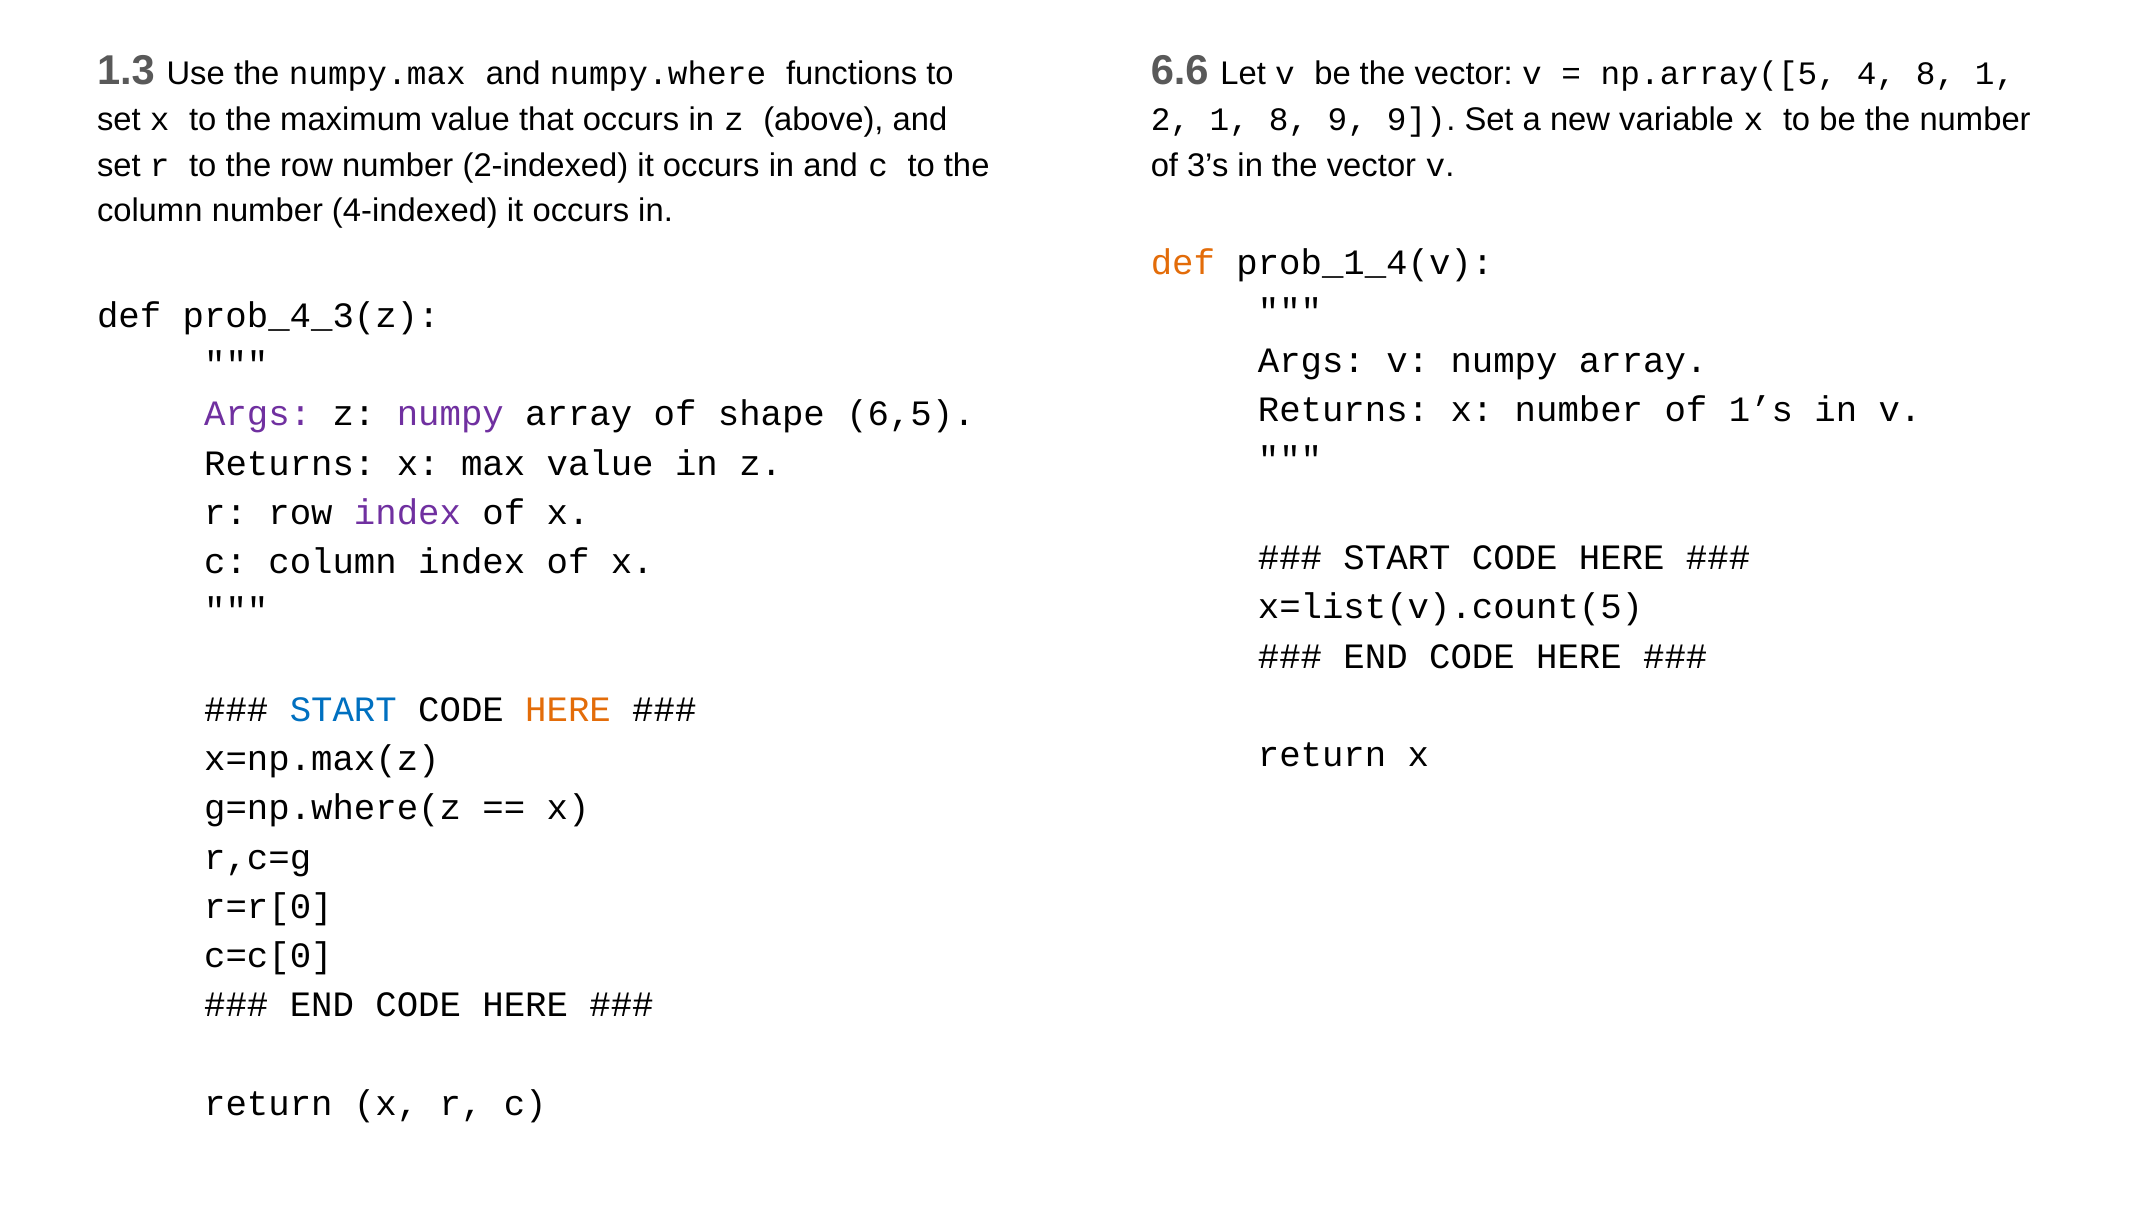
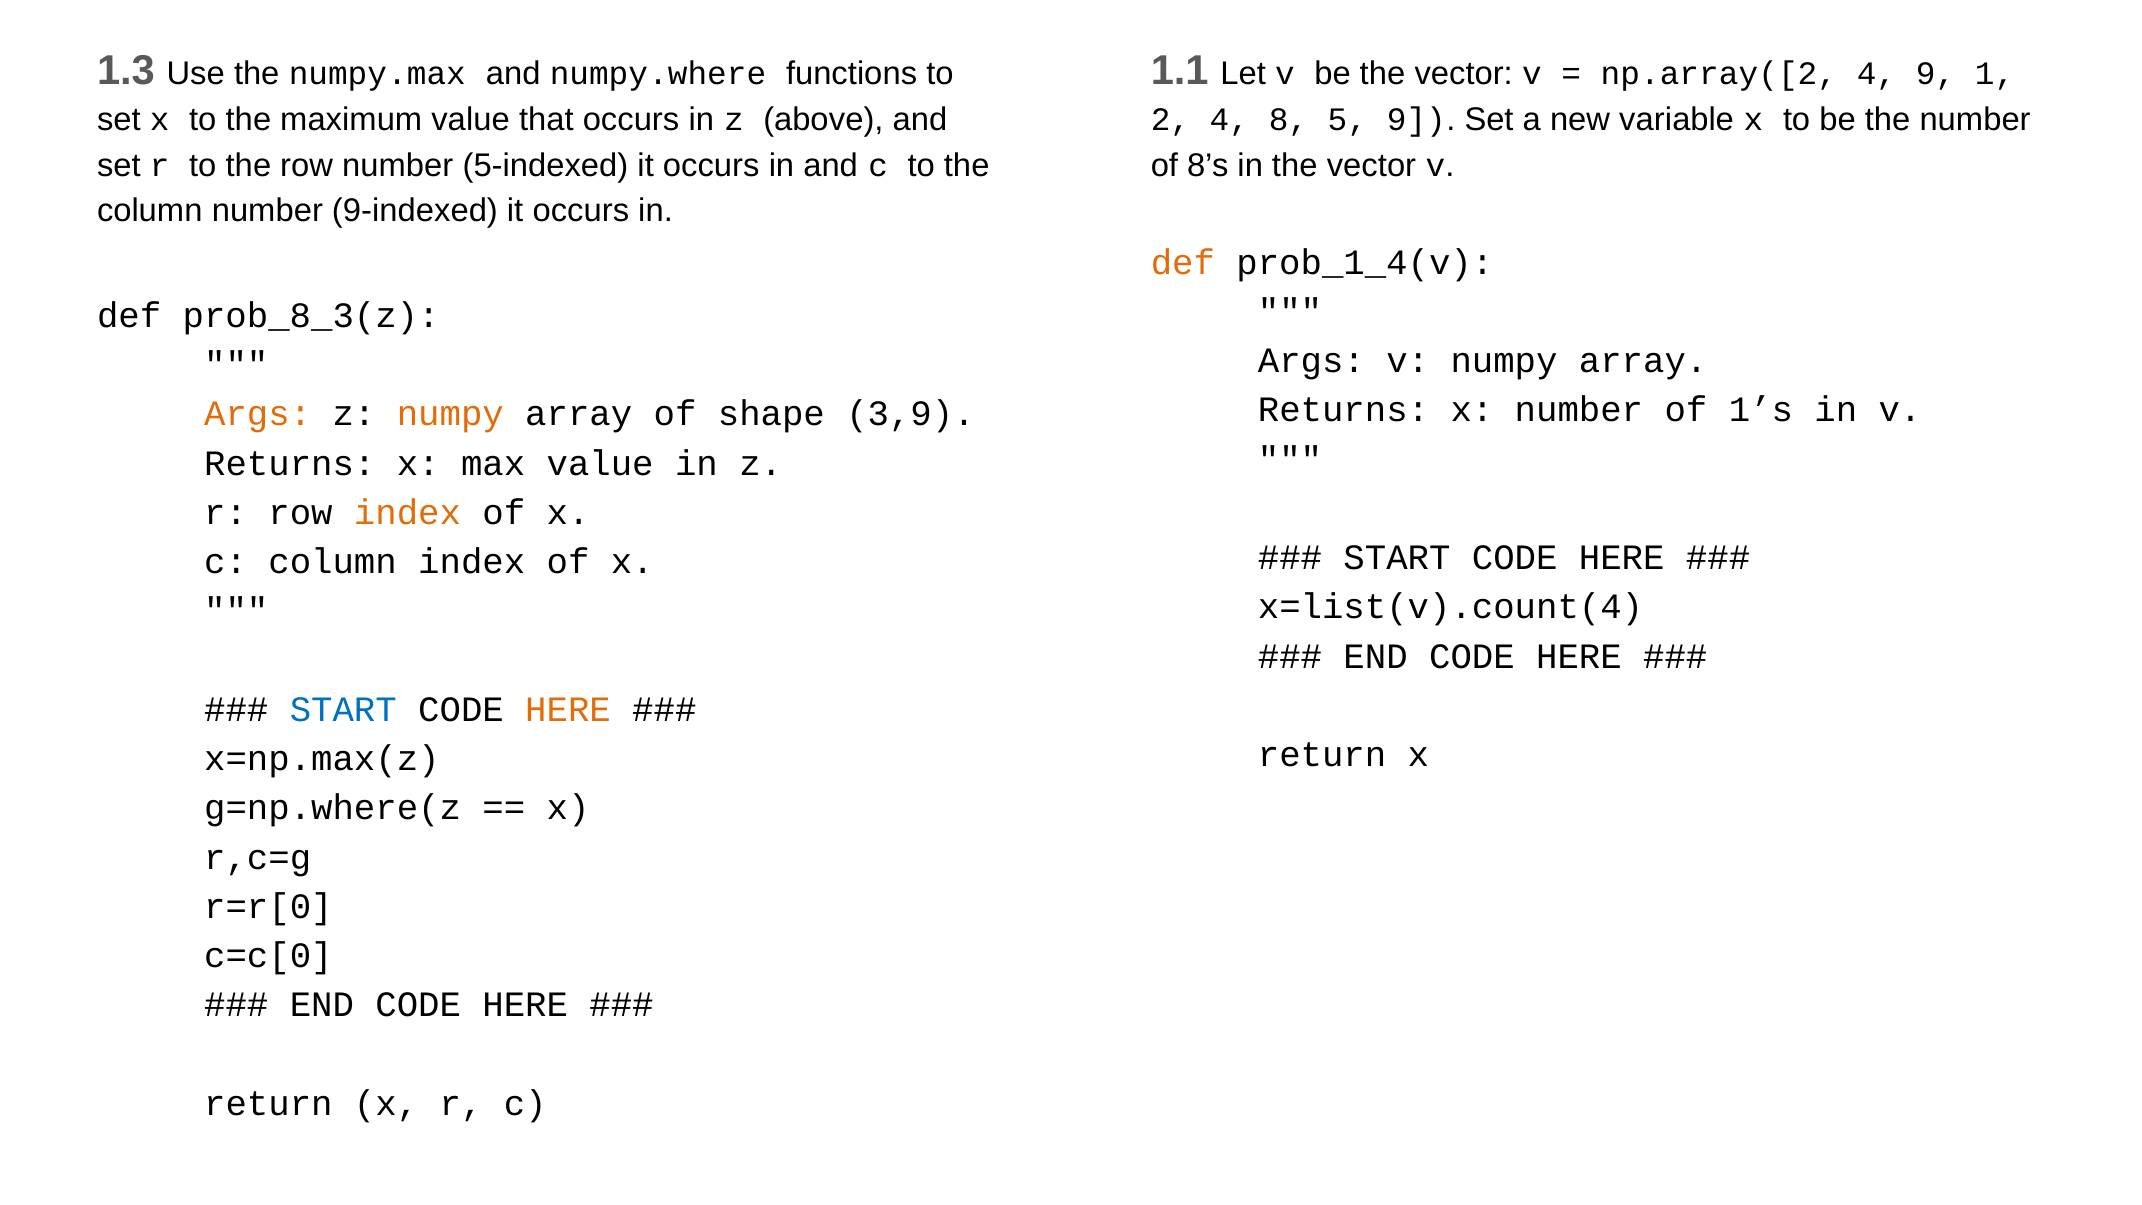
6.6: 6.6 -> 1.1 (1180, 70)
np.array([5: np.array([5 -> np.array([2 (1719, 73)
4 8: 8 -> 9 (1936, 73)
2 1: 1 -> 4 (1229, 120)
8 9: 9 -> 5 (1347, 120)
2-indexed: 2-indexed -> 5-indexed (545, 165)
3’s: 3’s -> 8’s (1208, 165)
4-indexed: 4-indexed -> 9-indexed (415, 210)
prob_4_3(z: prob_4_3(z -> prob_8_3(z (311, 316)
Args colour: purple -> orange (258, 414)
numpy colour: purple -> orange (450, 414)
6,5: 6,5 -> 3,9 (910, 414)
index colour: purple -> orange (408, 513)
x=list(v).count(5: x=list(v).count(5 -> x=list(v).count(4 (1451, 607)
